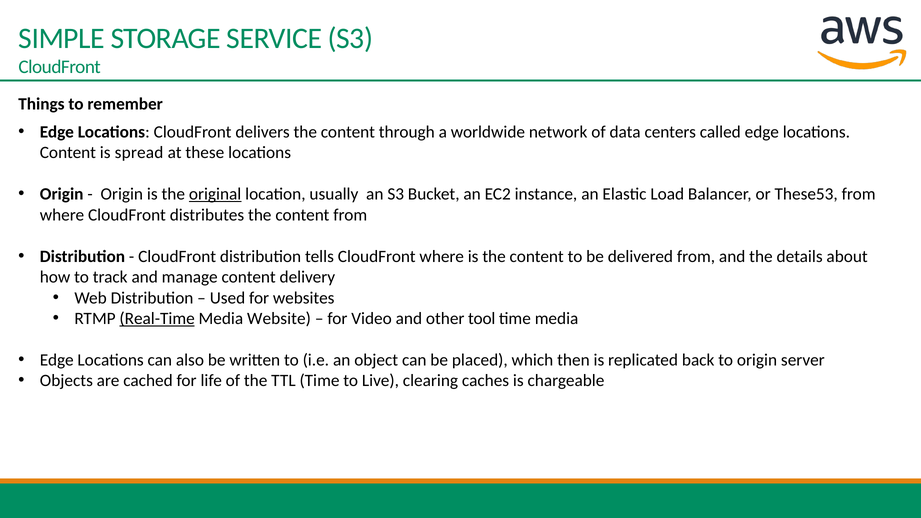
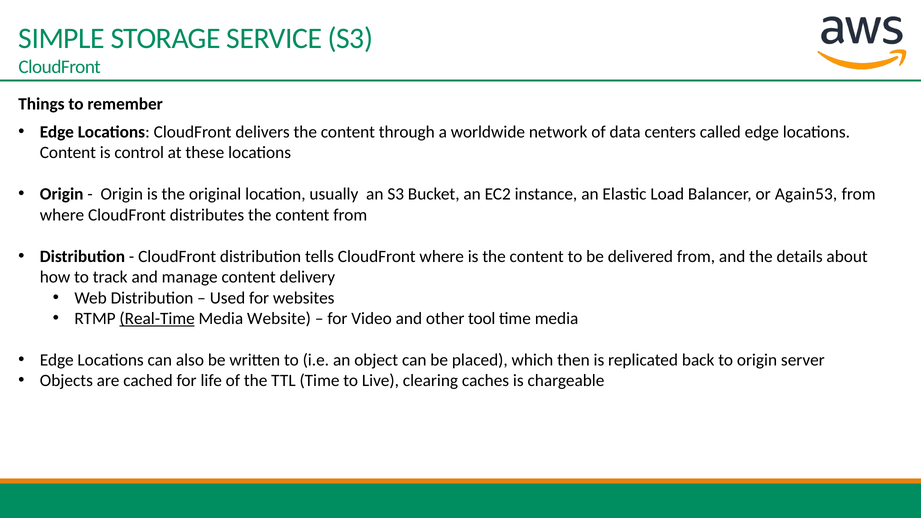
spread: spread -> control (139, 153)
original underline: present -> none (215, 194)
These53: These53 -> Again53 (806, 194)
